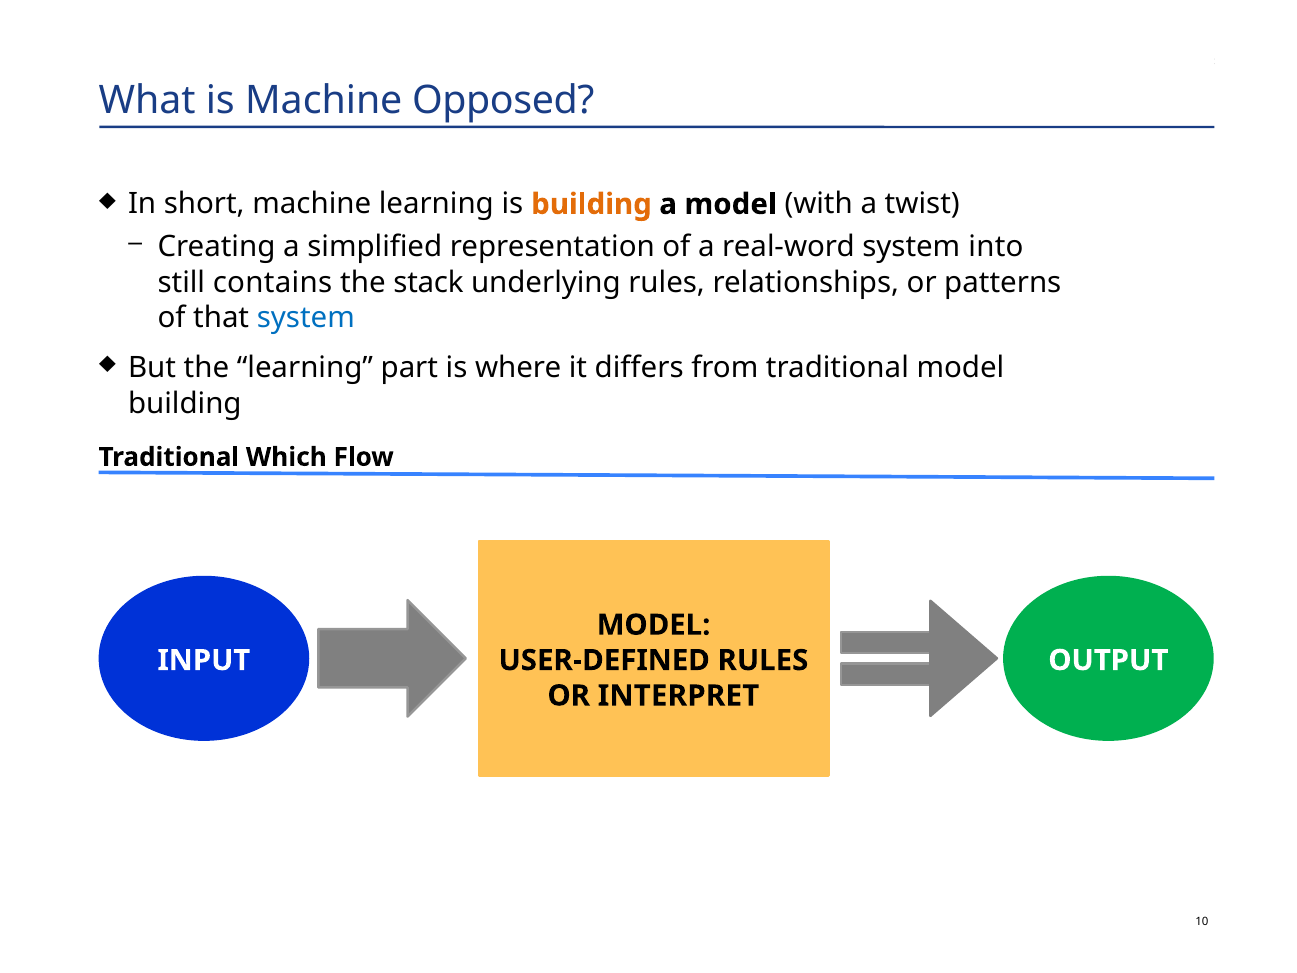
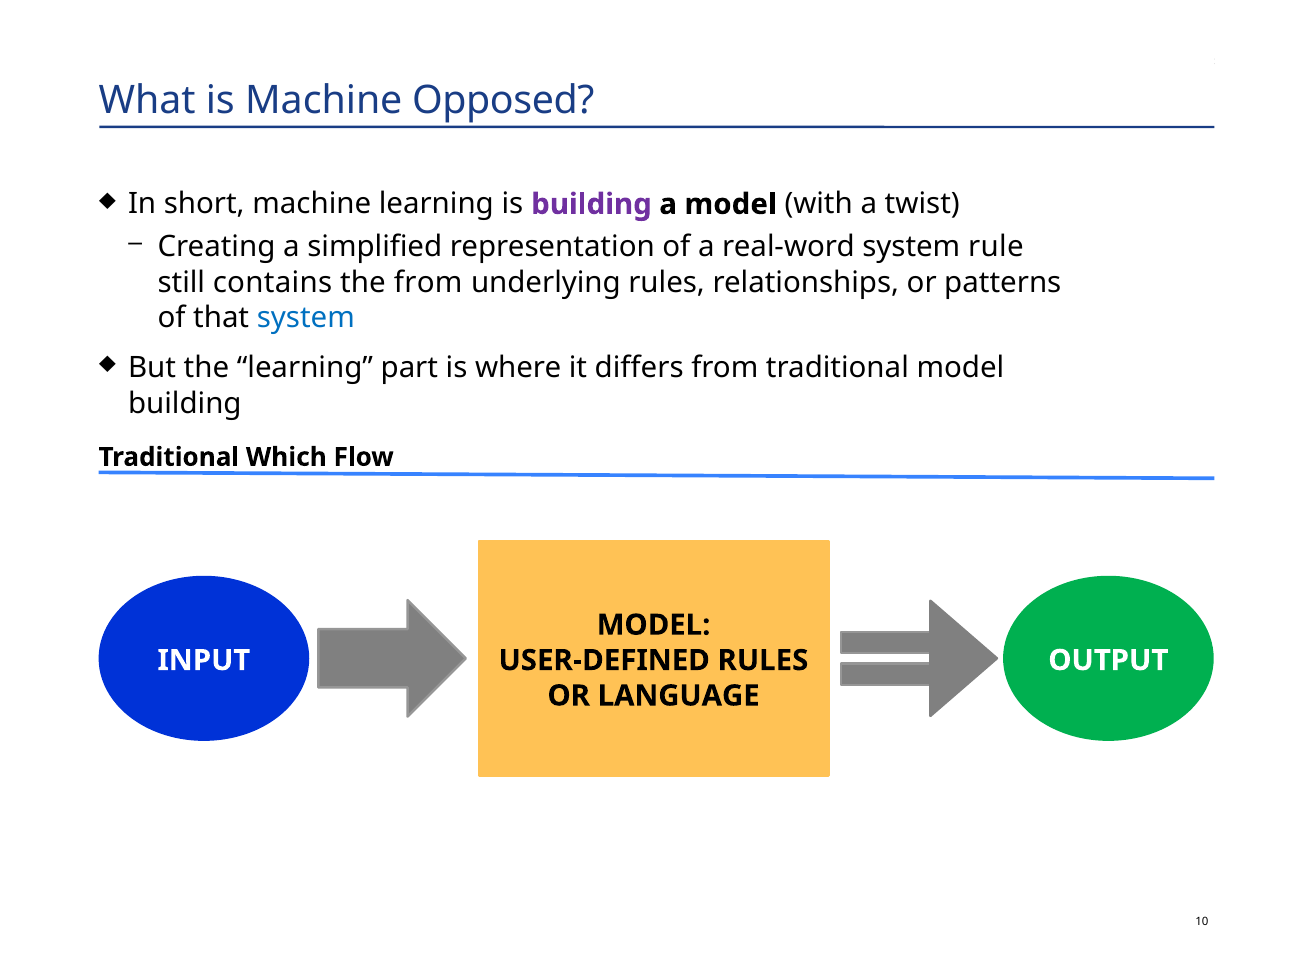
building colour: orange -> purple (591, 204)
into: into -> rule (996, 247)
the stack: stack -> from (428, 282)
INTERPRET: INTERPRET -> LANGUAGE (679, 696)
